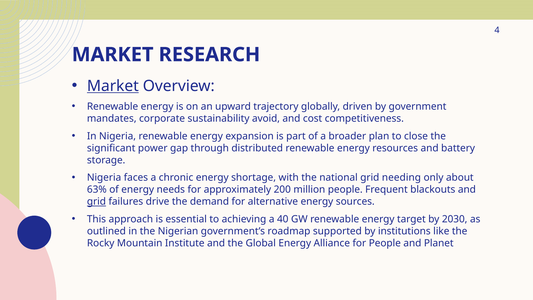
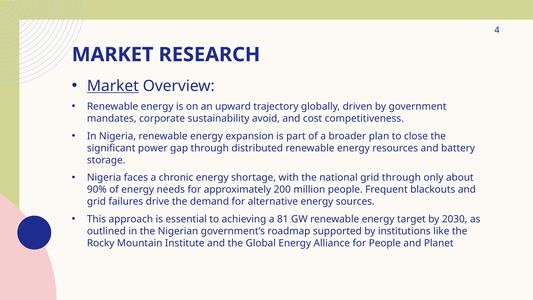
grid needing: needing -> through (401, 178)
63%: 63% -> 90% (97, 190)
grid underline: present -> none (96, 202)
40: 40 -> 81 (283, 219)
